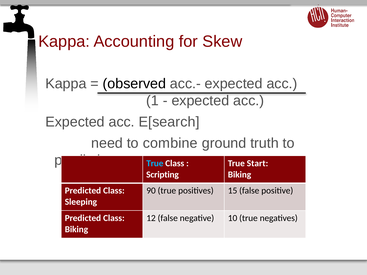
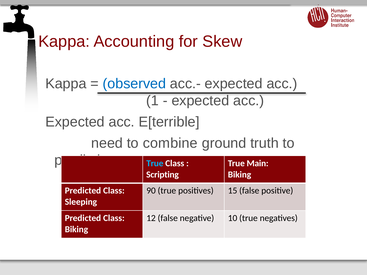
observed colour: black -> blue (134, 84)
E[search: E[search -> E[terrible (169, 122)
Start: Start -> Main (258, 163)
